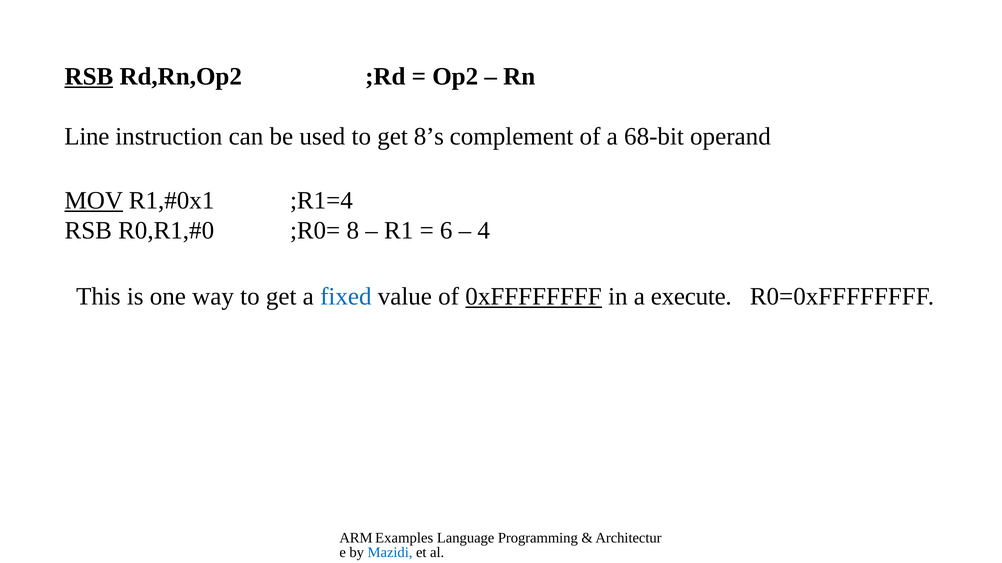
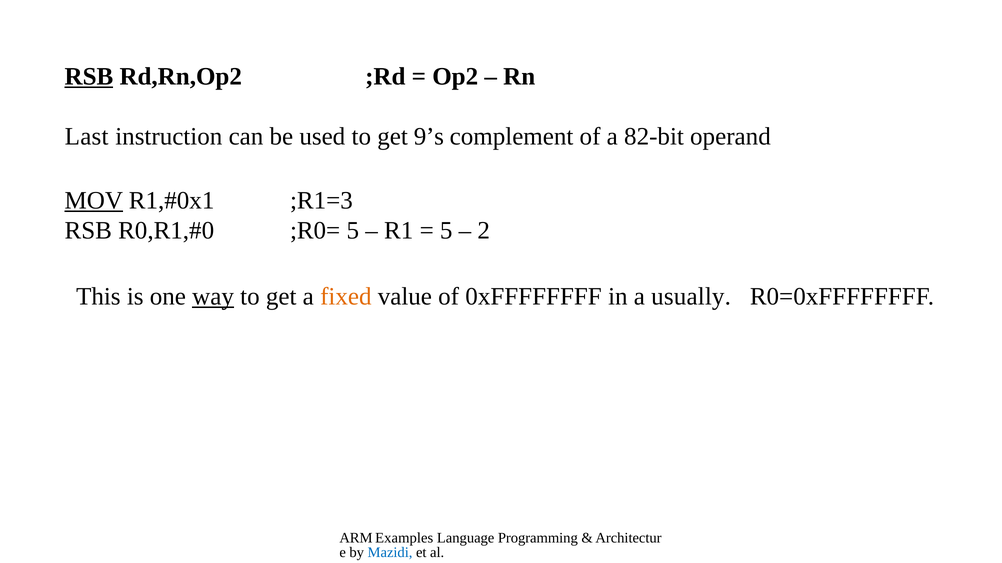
Line: Line -> Last (87, 137)
8’s: 8’s -> 9’s (429, 137)
68-bit: 68-bit -> 82-bit (654, 137)
;R1=4: ;R1=4 -> ;R1=3 (321, 201)
;R0= 8: 8 -> 5 (353, 231)
6: 6 -> 5 (446, 231)
4: 4 -> 2 (484, 231)
way underline: none -> present (213, 297)
fixed colour: blue -> orange (346, 297)
0xFFFFFFFF underline: present -> none (534, 297)
execute: execute -> usually (691, 297)
